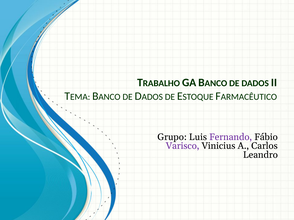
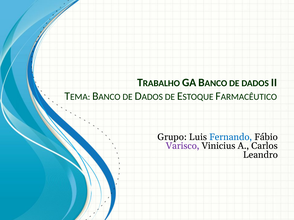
Fernando colour: purple -> blue (231, 137)
